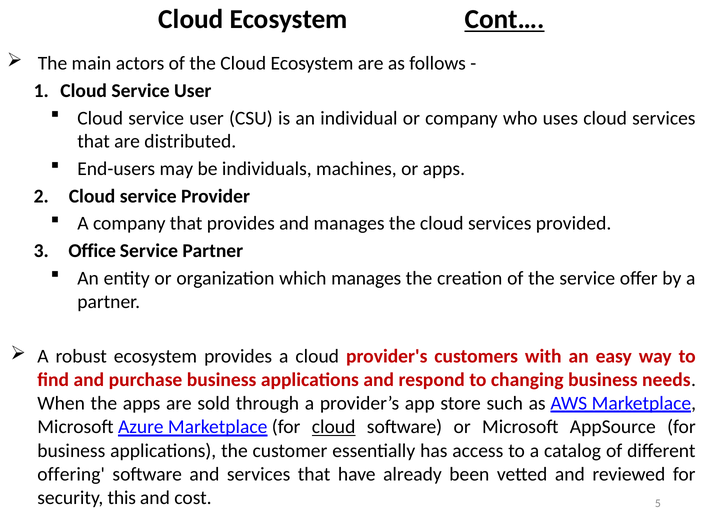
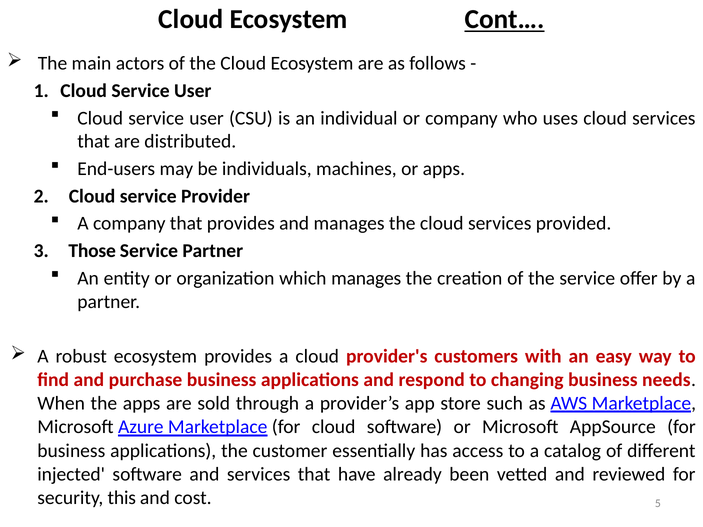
Office: Office -> Those (92, 251)
cloud underline: present -> none (334, 427)
offering: offering -> injected (71, 475)
